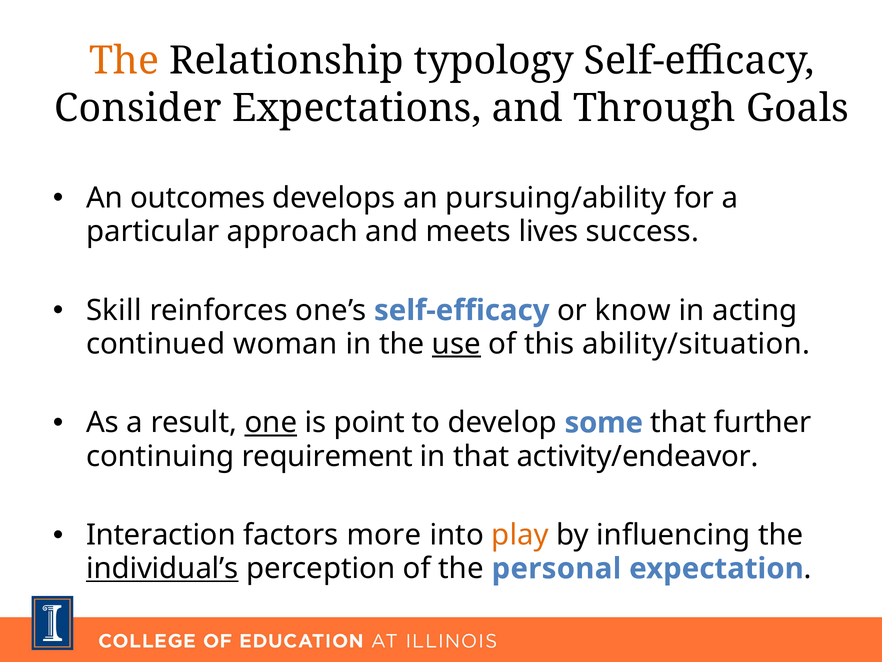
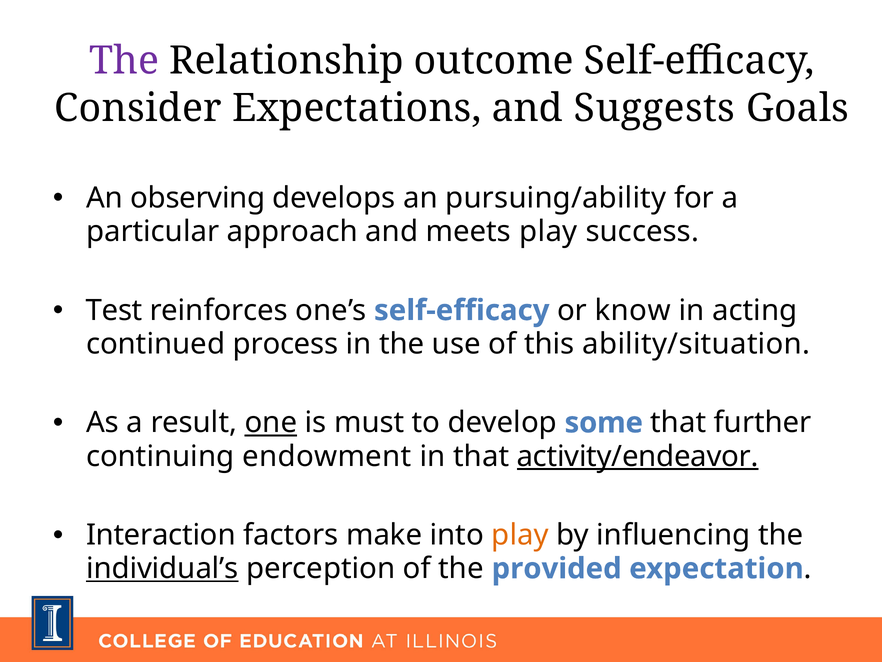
The colour: orange -> purple (124, 61)
typology: typology -> outcome (494, 61)
Through: Through -> Suggests (654, 108)
outcomes: outcomes -> observing (198, 198)
meets lives: lives -> play (548, 231)
Skill: Skill -> Test (114, 310)
woman: woman -> process (286, 344)
use underline: present -> none (456, 344)
point: point -> must (369, 422)
requirement: requirement -> endowment (327, 456)
activity/endeavor underline: none -> present (638, 456)
more: more -> make (384, 535)
personal: personal -> provided (557, 568)
